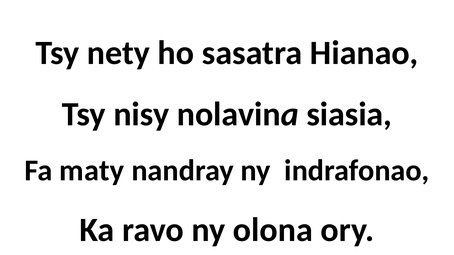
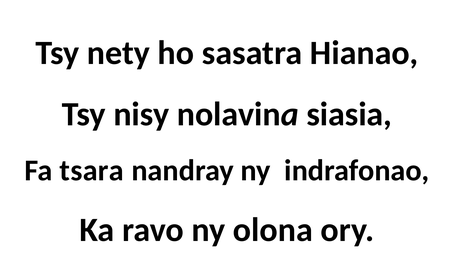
maty: maty -> tsara (92, 171)
